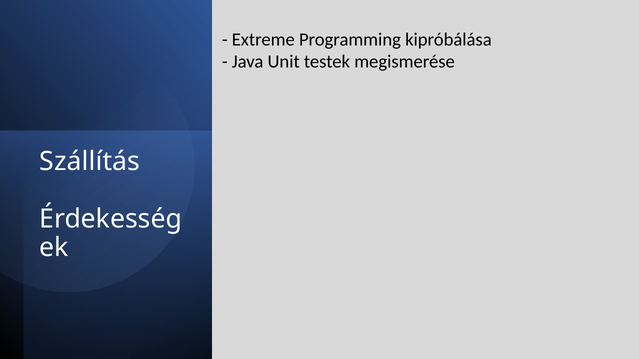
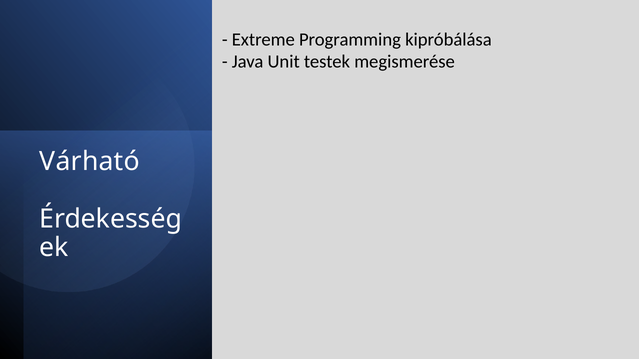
Szállítás: Szállítás -> Várható (90, 162)
